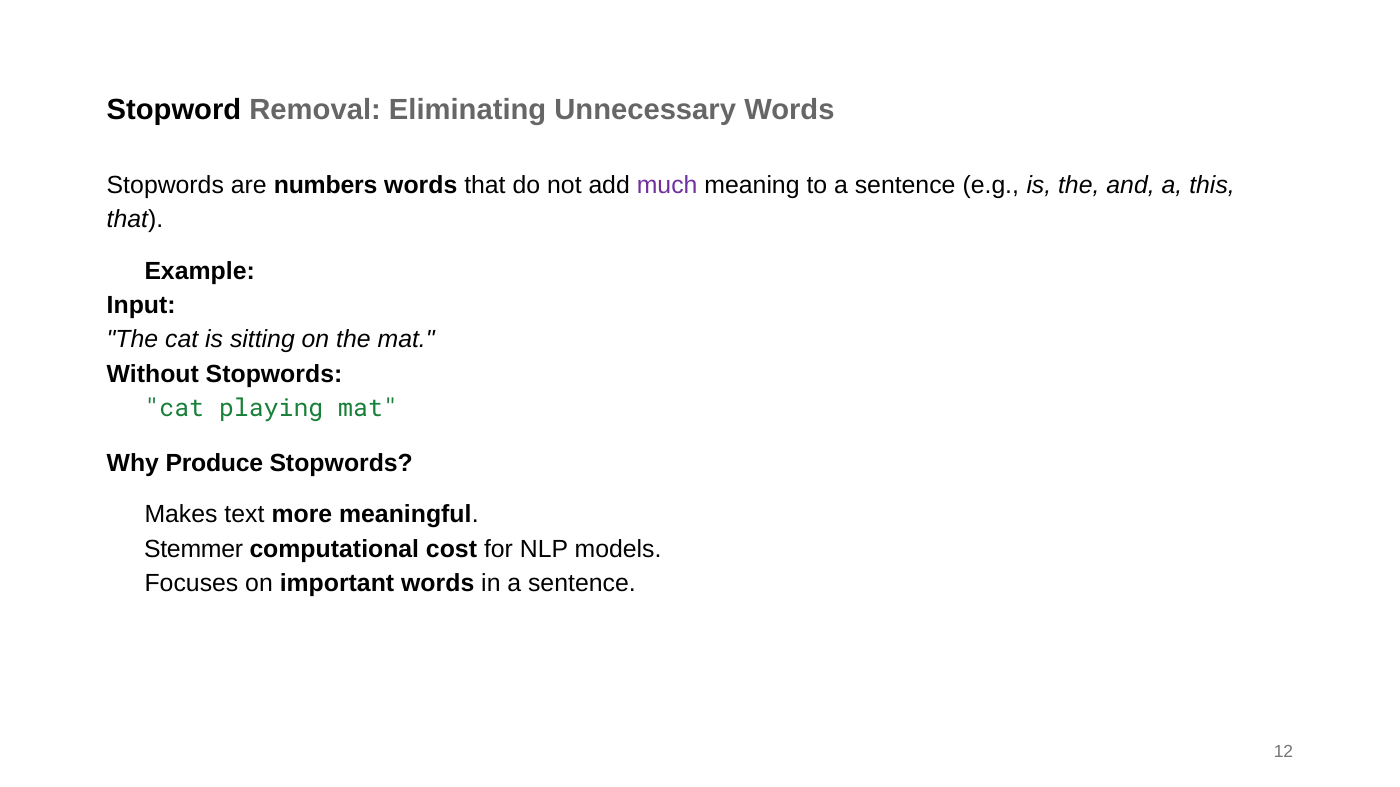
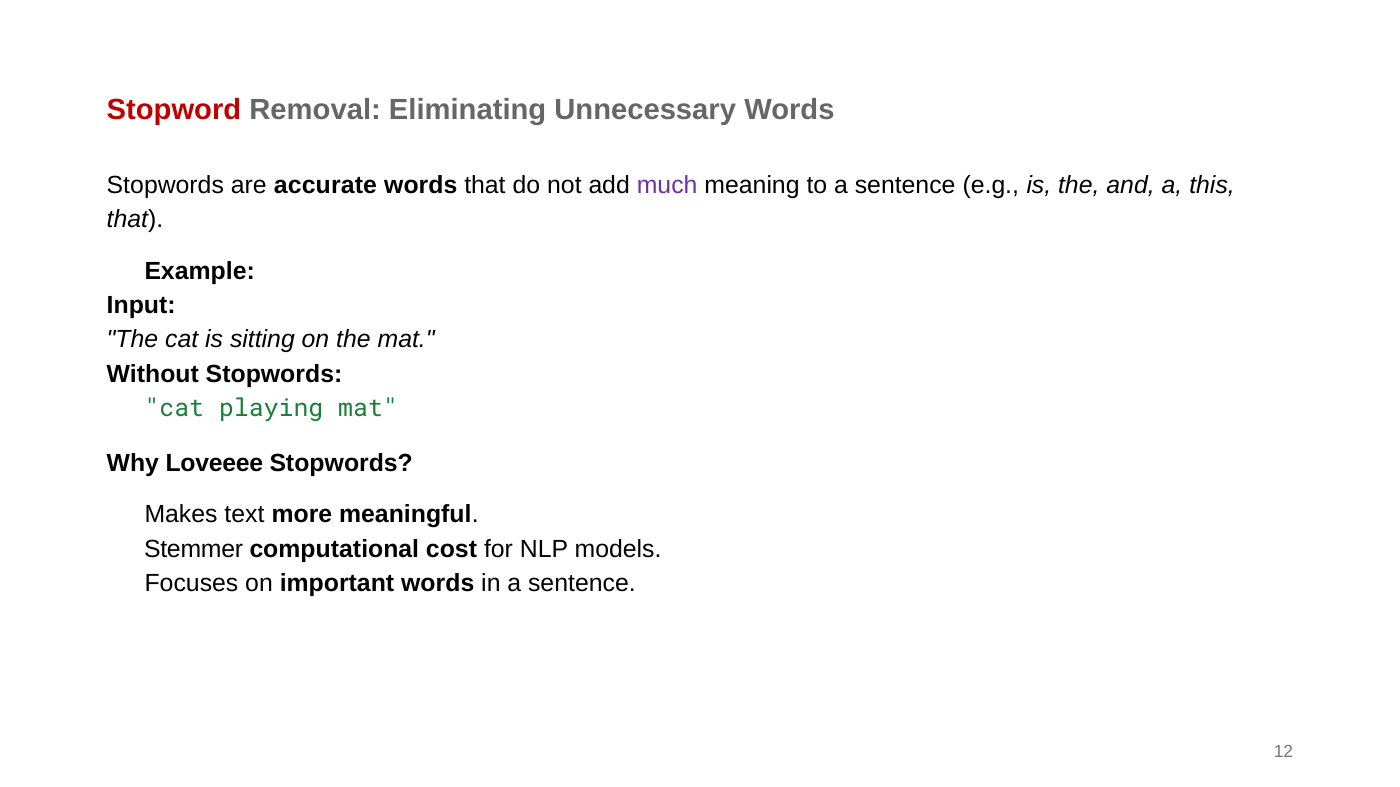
Stopword colour: black -> red (174, 110)
numbers: numbers -> accurate (325, 185)
Produce: Produce -> Loveeee (214, 463)
